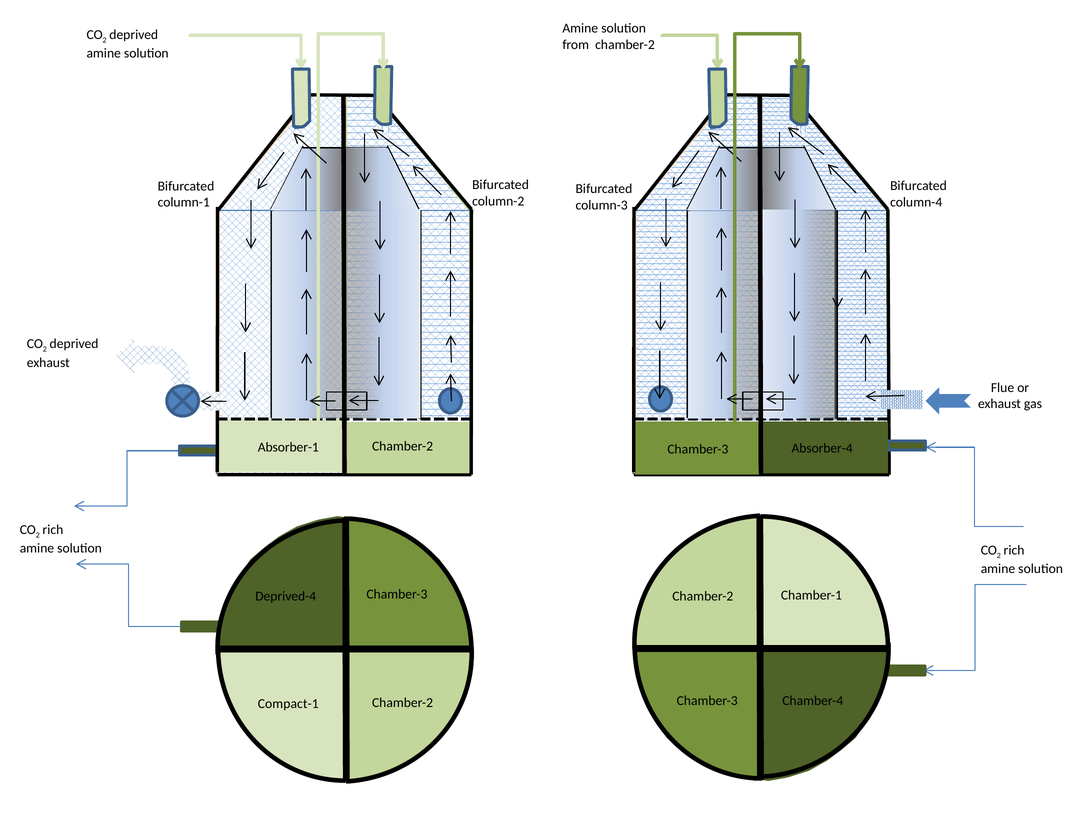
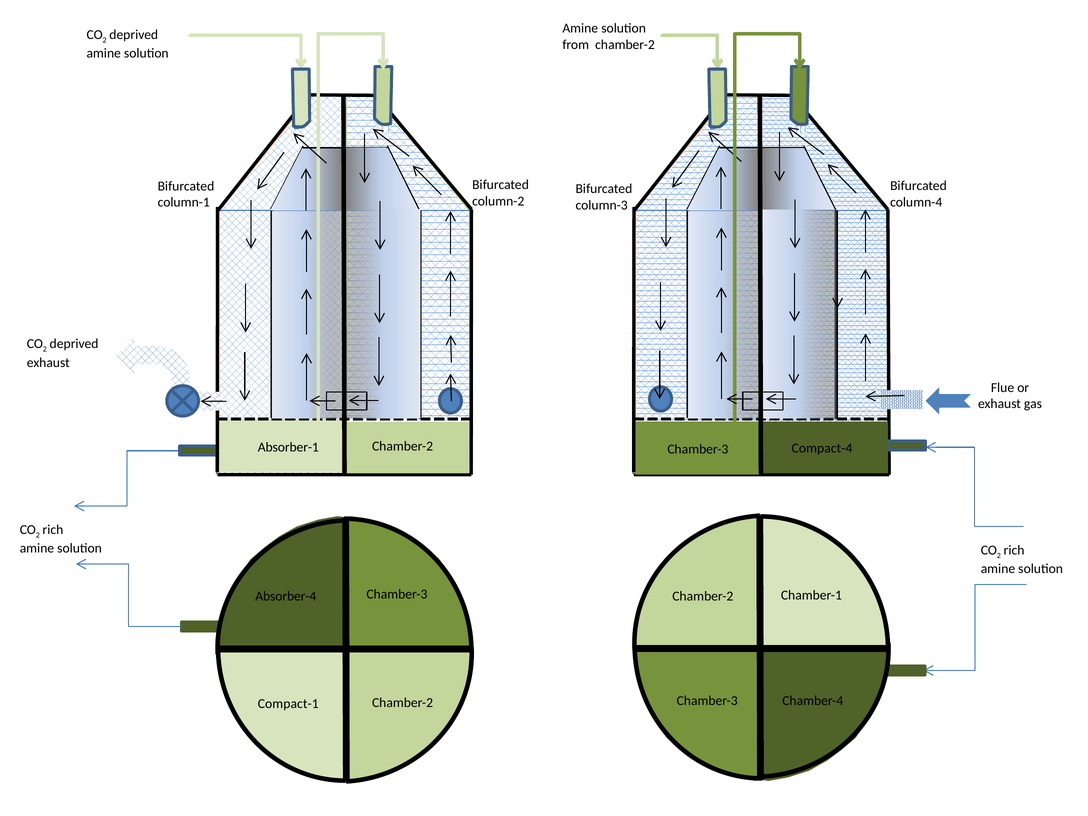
Absorber-4: Absorber-4 -> Compact-4 (822, 448)
Deprived-4: Deprived-4 -> Absorber-4 (286, 596)
